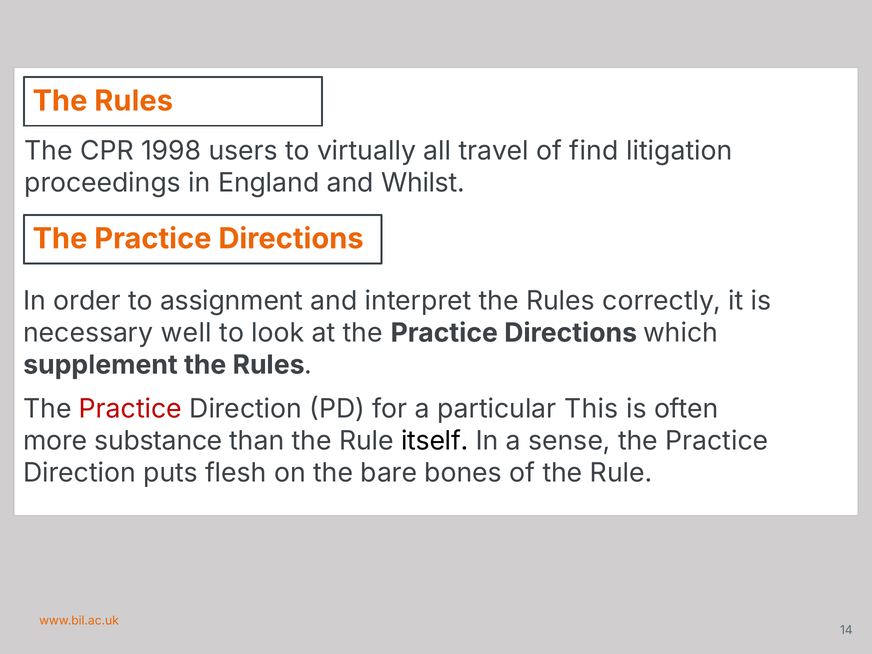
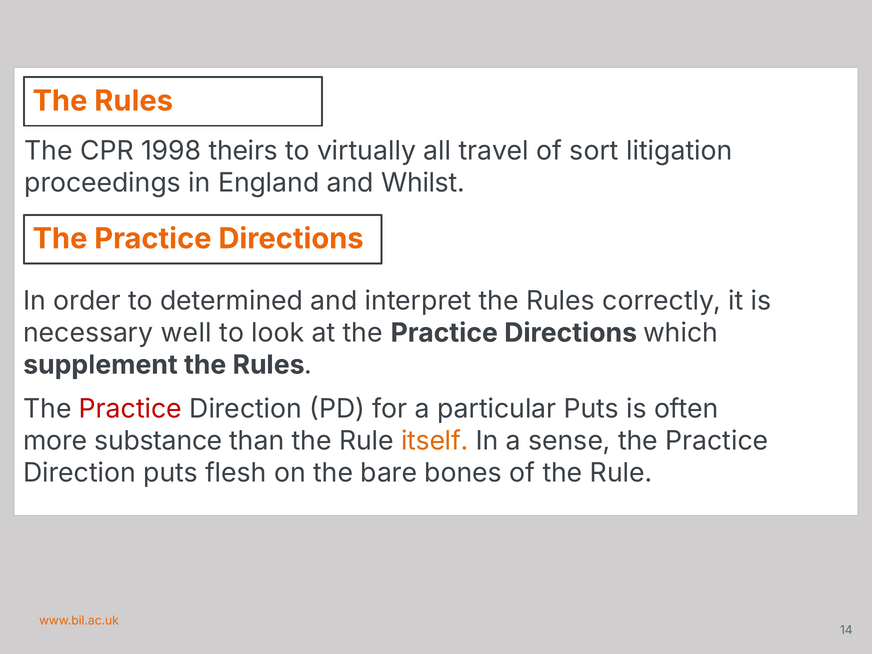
users: users -> theirs (243, 151)
find: find -> sort (594, 151)
assignment: assignment -> determined (231, 301)
particular This: This -> Puts (591, 409)
itself colour: black -> orange (435, 441)
